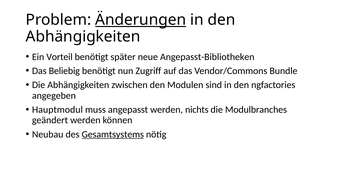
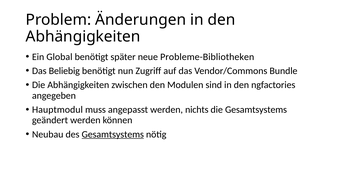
Änderungen underline: present -> none (141, 20)
Vorteil: Vorteil -> Global (59, 57)
Angepasst-Bibliotheken: Angepasst-Bibliotheken -> Probleme-Bibliotheken (207, 57)
die Modulbranches: Modulbranches -> Gesamtsystems (256, 110)
